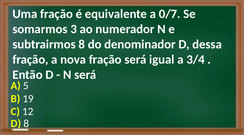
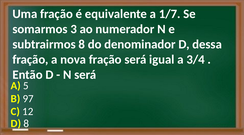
0/7: 0/7 -> 1/7 (170, 14)
19: 19 -> 97 (28, 99)
